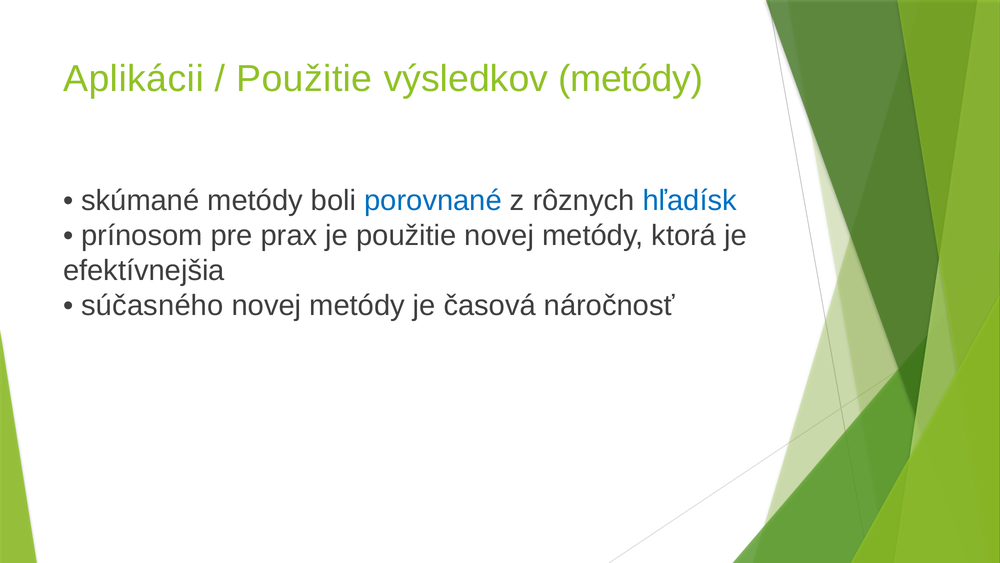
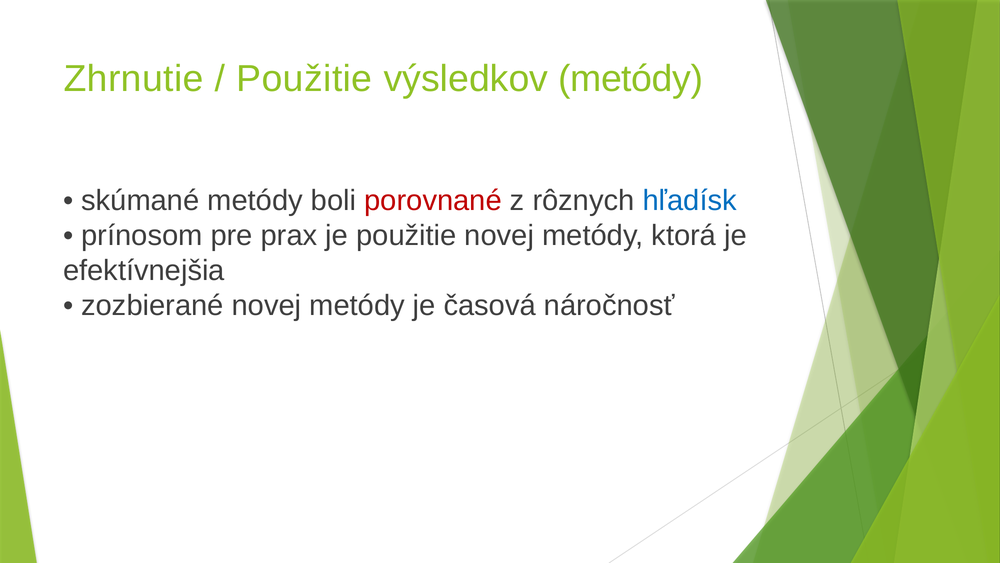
Aplikácii: Aplikácii -> Zhrnutie (134, 79)
porovnané colour: blue -> red (433, 200)
súčasného: súčasného -> zozbierané (152, 305)
